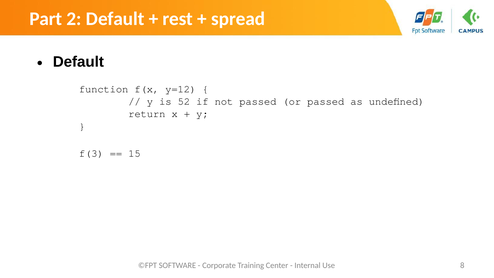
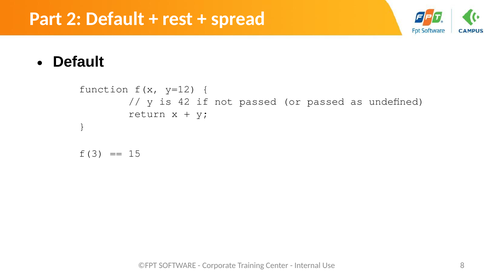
52: 52 -> 42 (184, 102)
